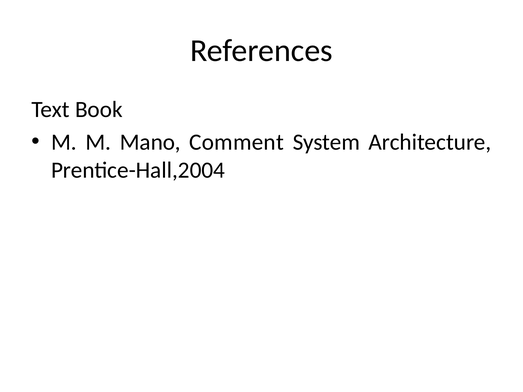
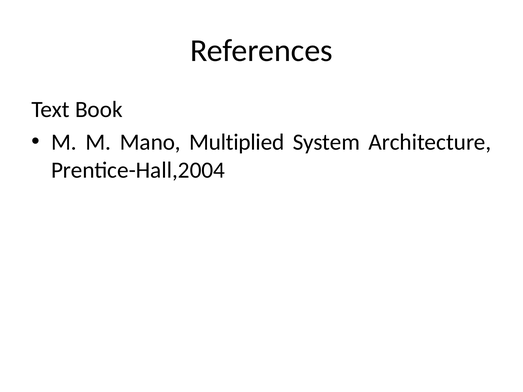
Comment: Comment -> Multiplied (237, 142)
